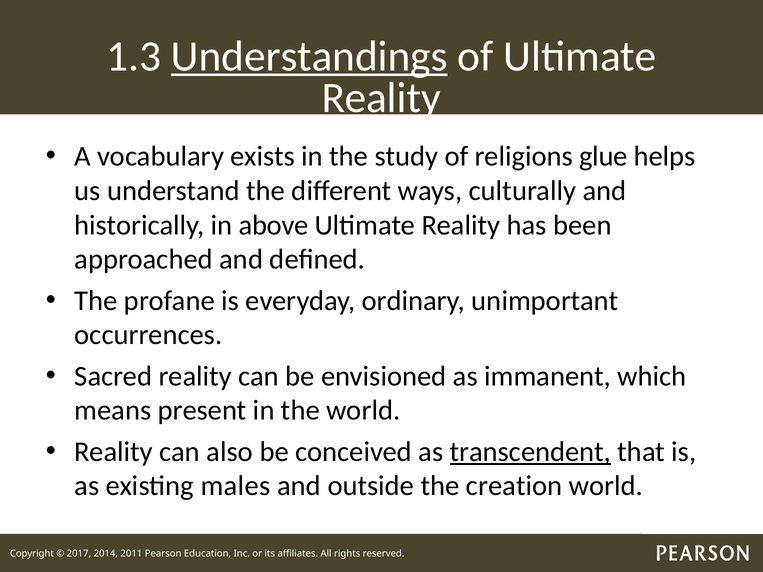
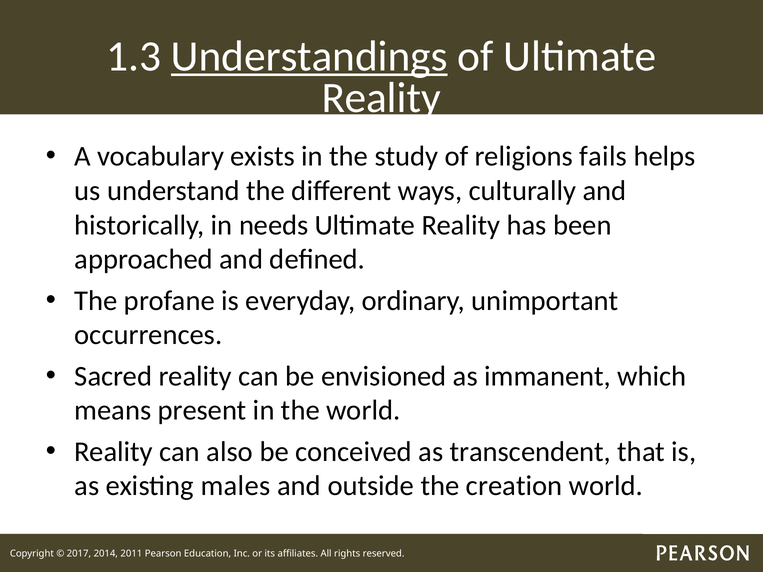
glue: glue -> fails (603, 157)
above: above -> needs (274, 225)
transcendent underline: present -> none (530, 452)
